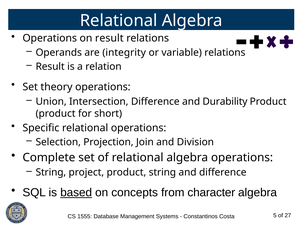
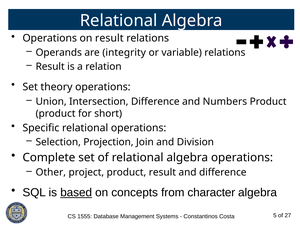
Durability: Durability -> Numbers (225, 101)
String: String -> Other (51, 172)
product string: string -> result (162, 172)
